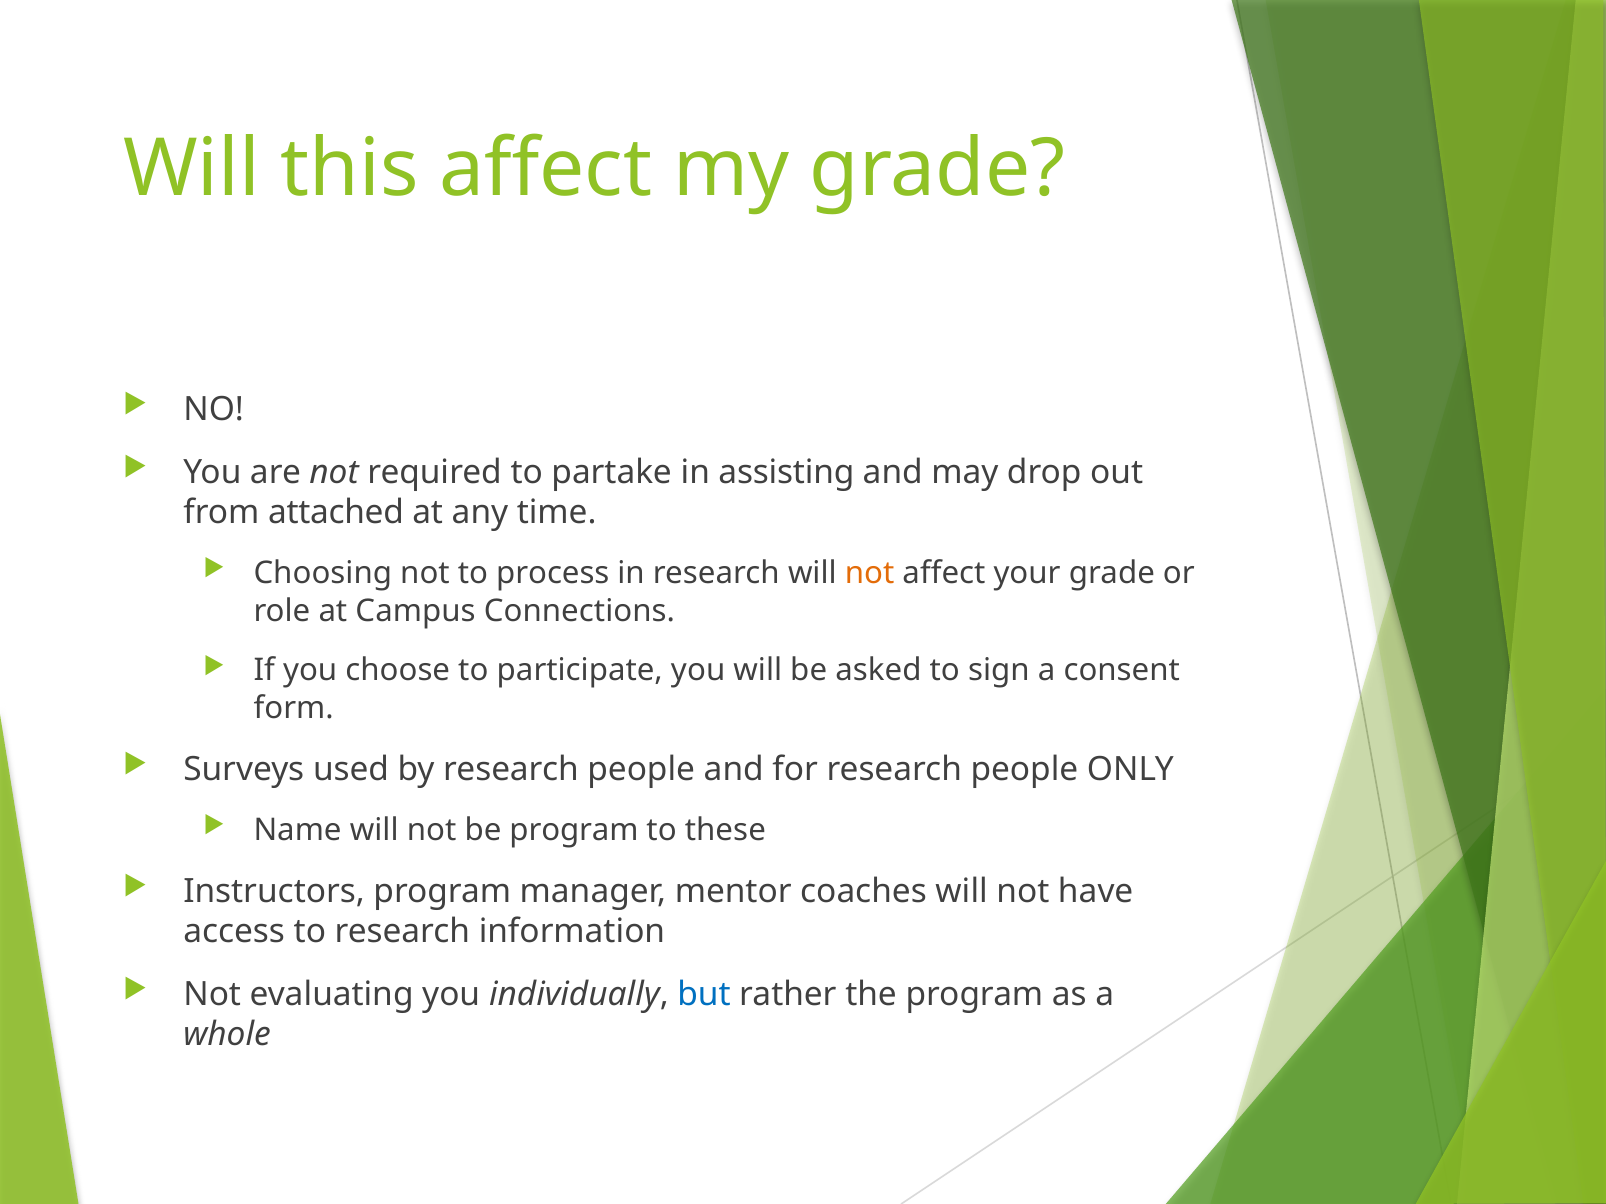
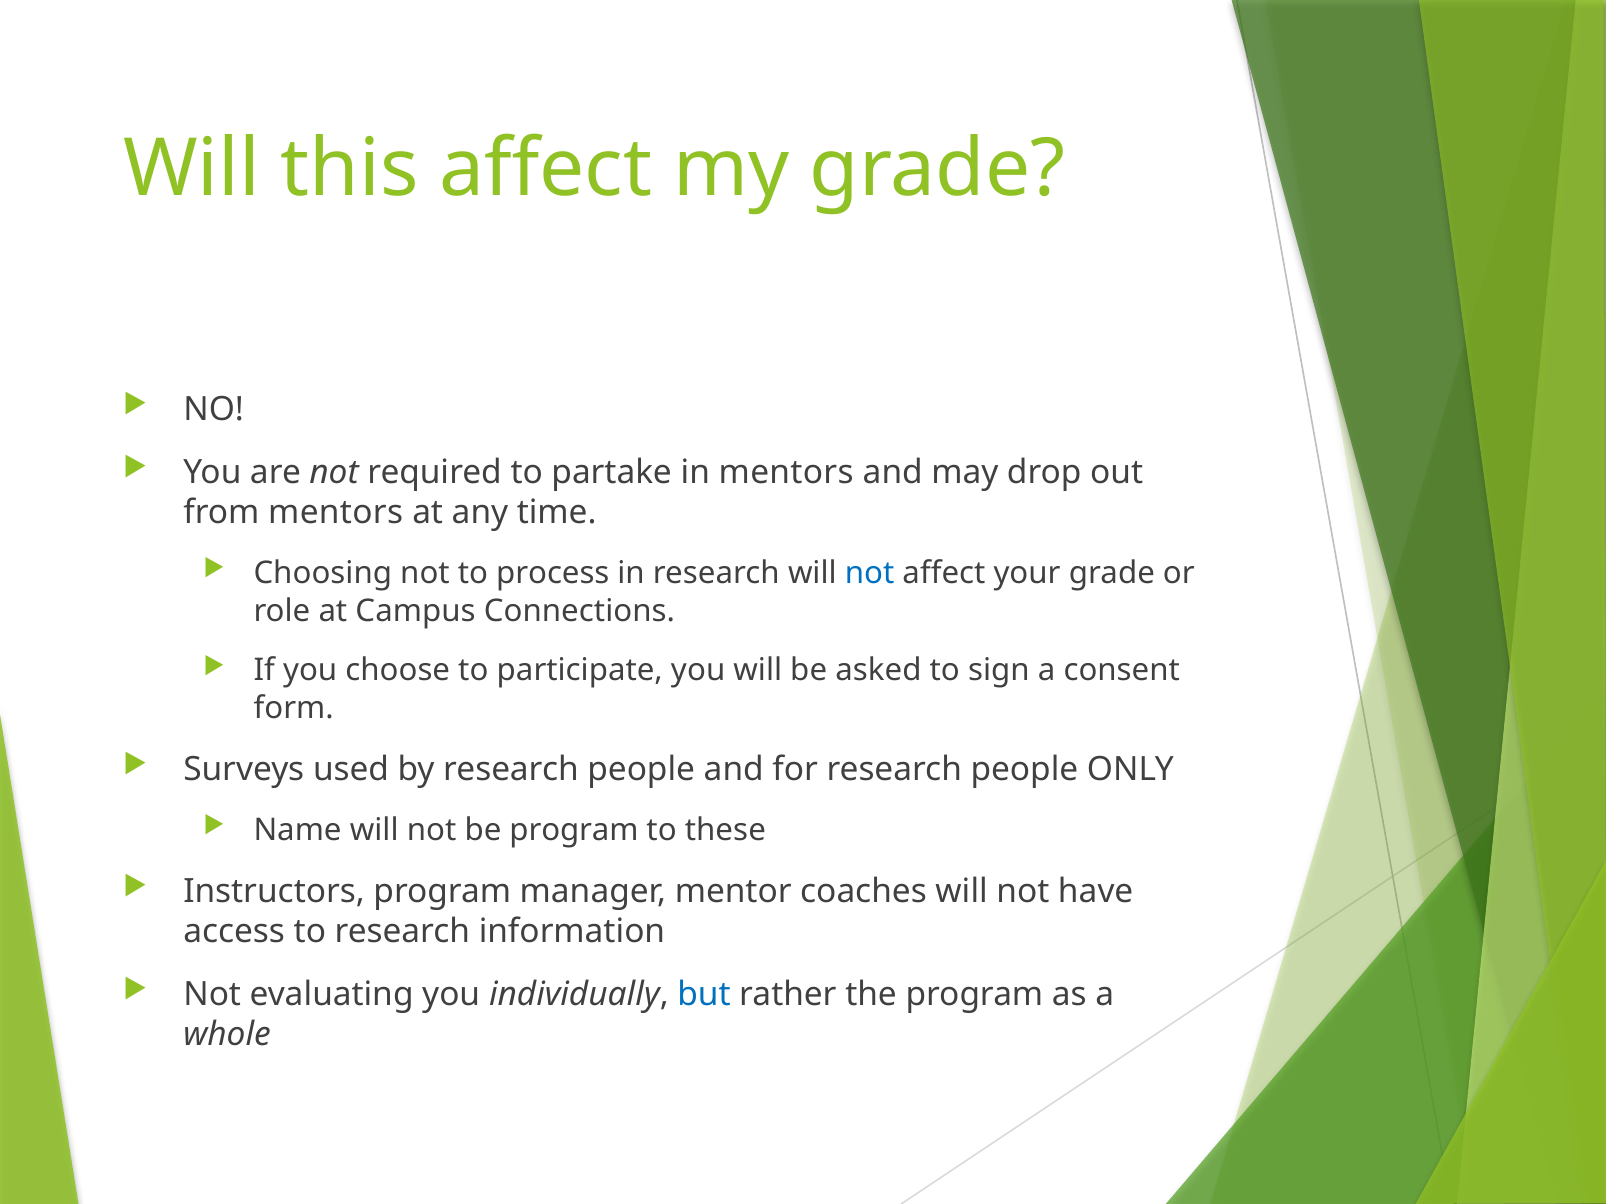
in assisting: assisting -> mentors (786, 472)
from attached: attached -> mentors (336, 513)
not colour: orange -> blue (870, 574)
